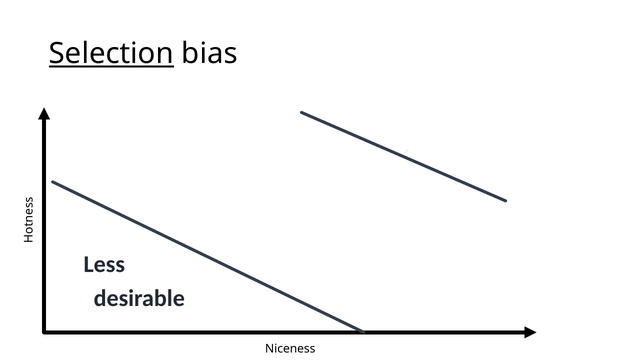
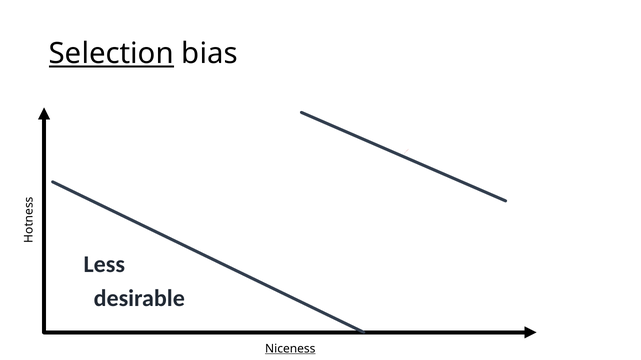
Niceness underline: none -> present (290, 349)
